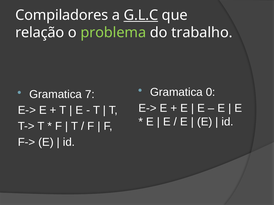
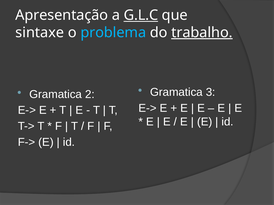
Compiladores: Compiladores -> Apresentação (62, 15)
relação: relação -> sintaxe (40, 33)
problema colour: light green -> light blue (113, 33)
trabalho underline: none -> present (202, 33)
0: 0 -> 3 (211, 92)
7: 7 -> 2 (90, 94)
